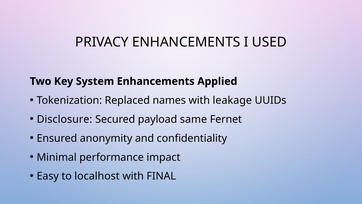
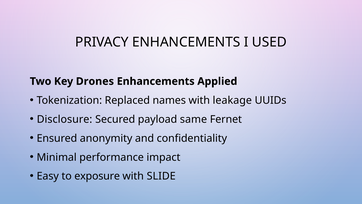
System: System -> Drones (95, 81)
localhost: localhost -> exposure (97, 176)
FINAL: FINAL -> SLIDE (161, 176)
